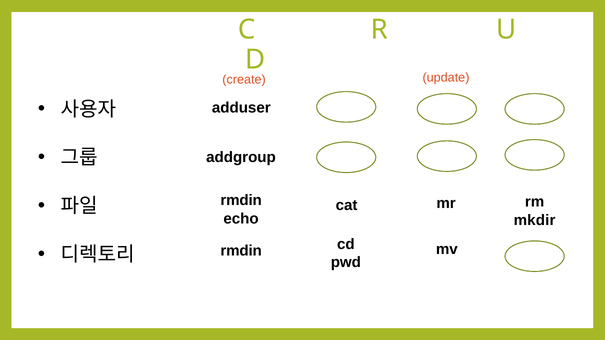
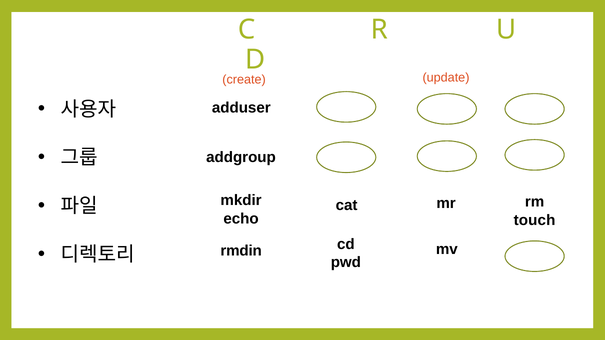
rmdin: rmdin -> mkdir (241, 201)
mkdir: mkdir -> touch (535, 220)
